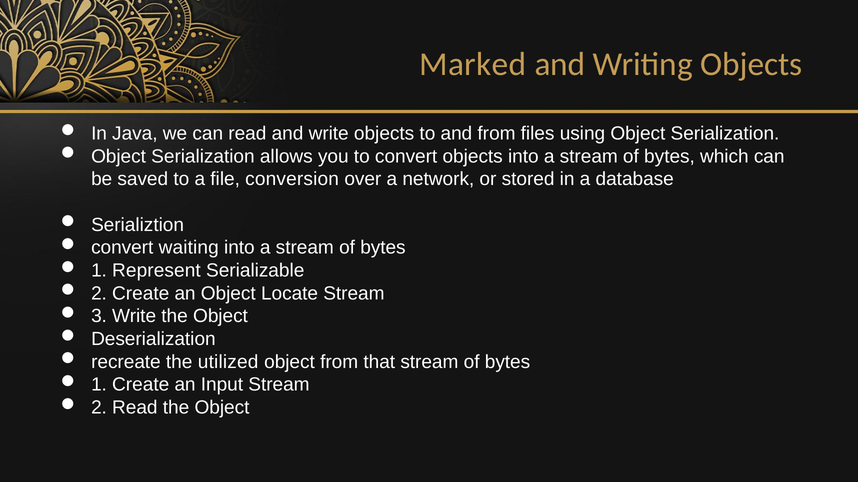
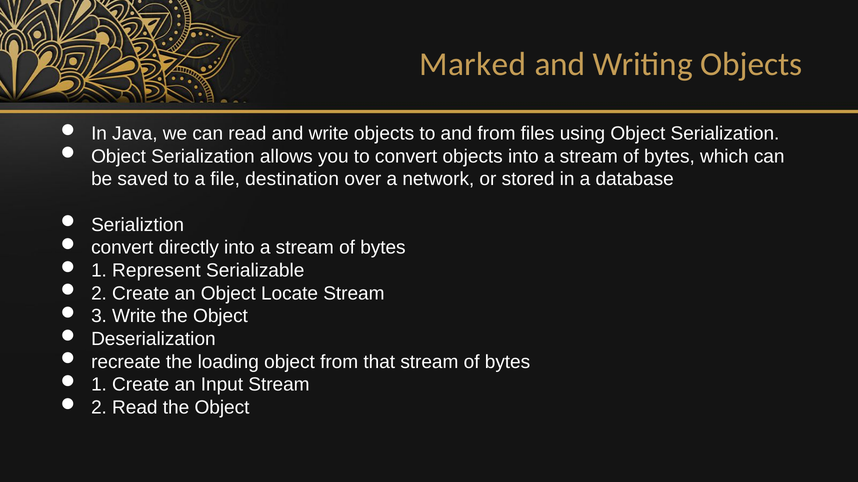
conversion: conversion -> destination (292, 179)
waiting: waiting -> directly (189, 248)
utilized: utilized -> loading (228, 362)
